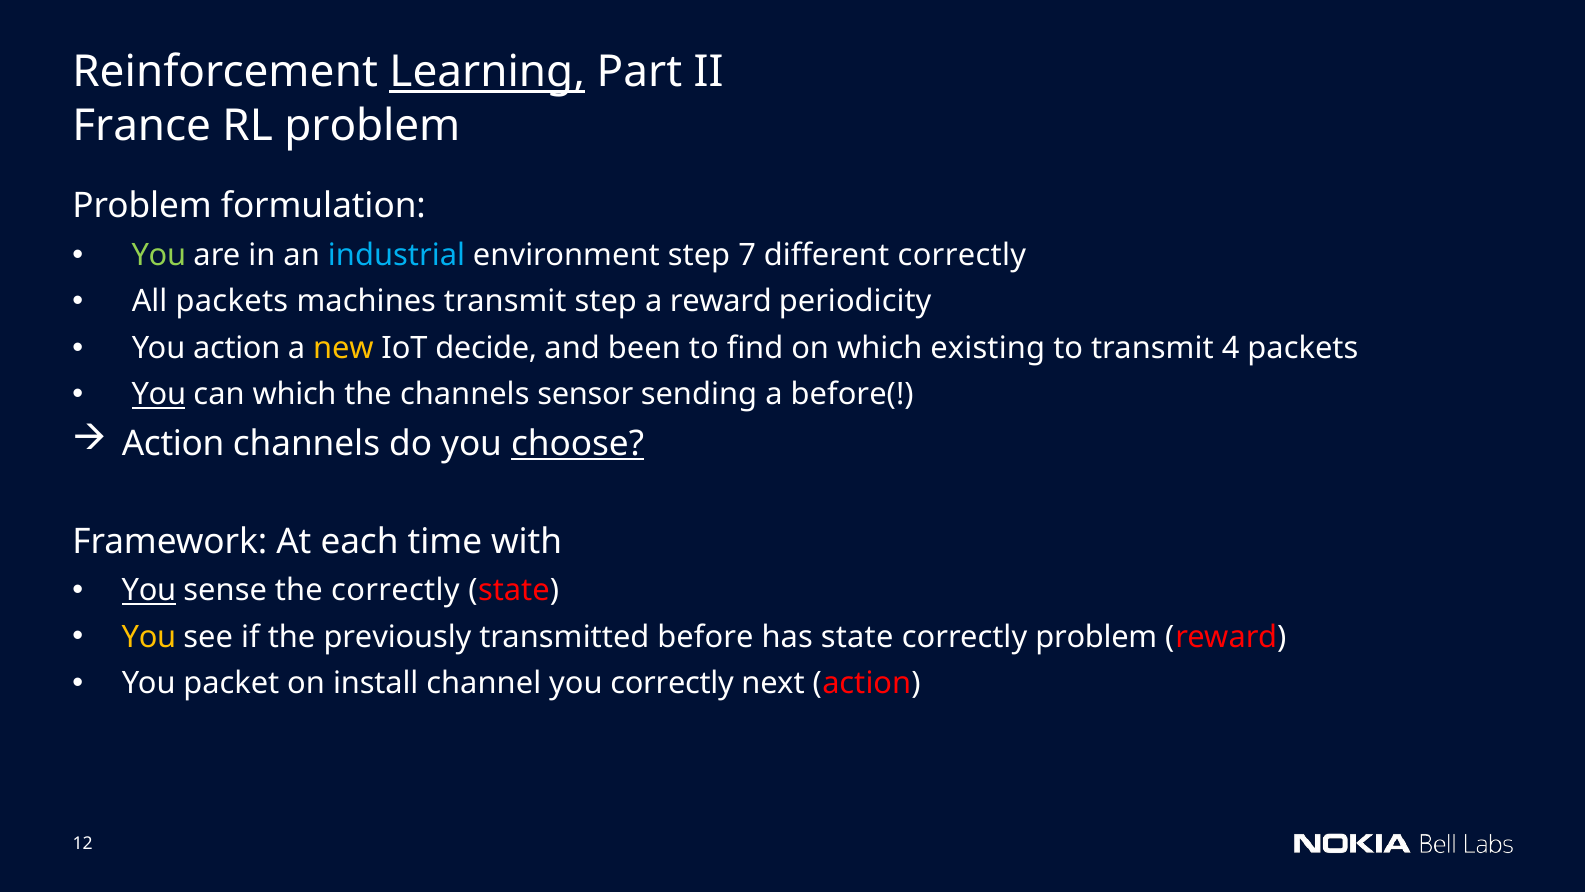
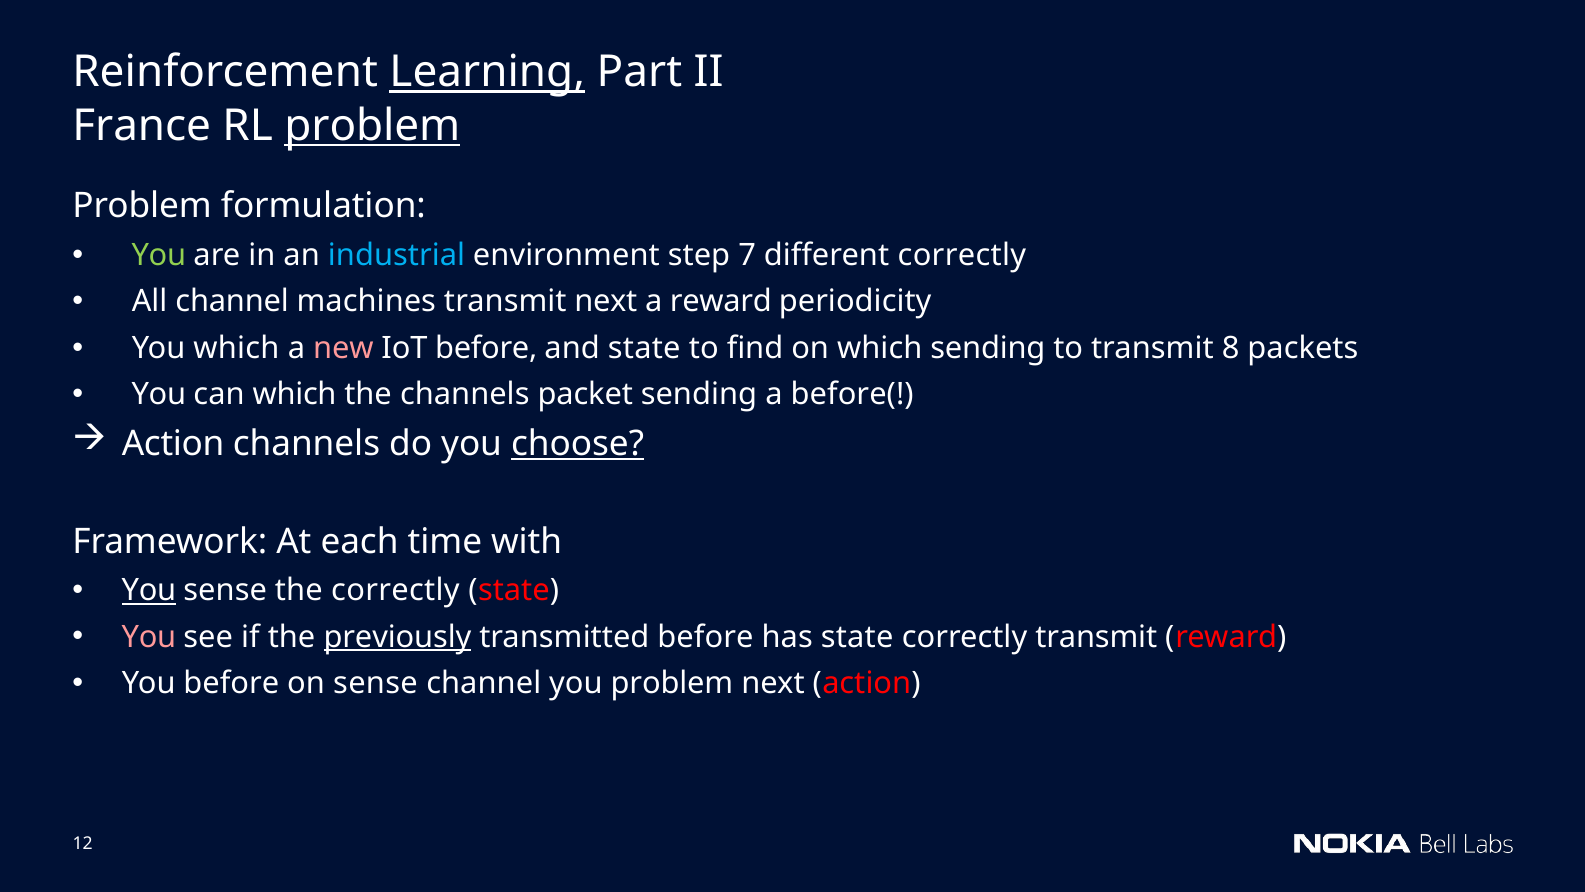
problem underline: none -> present (372, 126)
All packets: packets -> channel (232, 301)
transmit step: step -> next (606, 301)
You action: action -> which (236, 348)
new colour: yellow -> pink (343, 348)
IoT decide: decide -> before (486, 348)
and been: been -> state (644, 348)
which existing: existing -> sending (988, 348)
4: 4 -> 8 (1231, 348)
You underline: present -> none (159, 395)
sensor: sensor -> packet (585, 395)
You colour: yellow -> pink (149, 637)
previously underline: none -> present (397, 637)
correctly problem: problem -> transmit (1096, 637)
You packet: packet -> before (231, 683)
on install: install -> sense (375, 683)
you correctly: correctly -> problem (672, 683)
